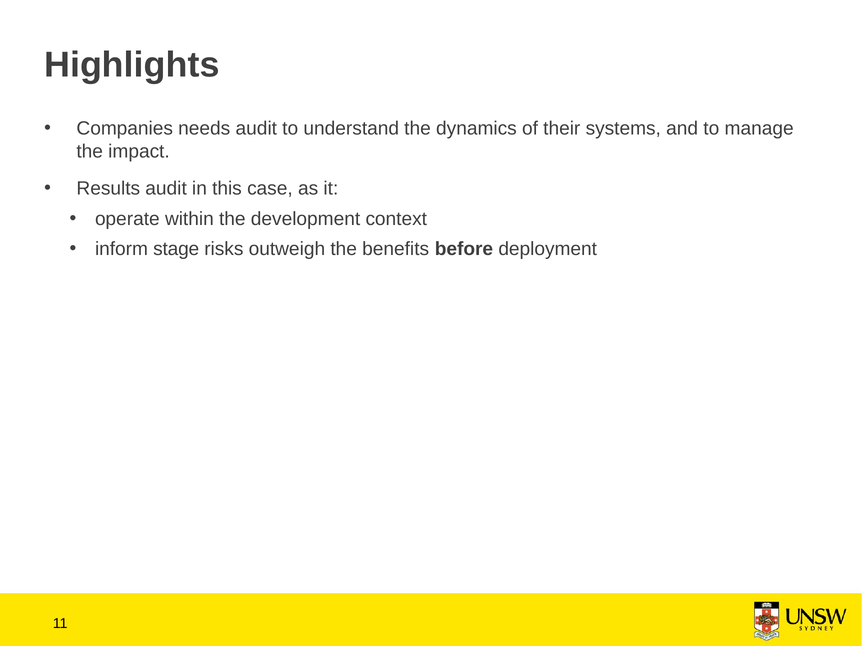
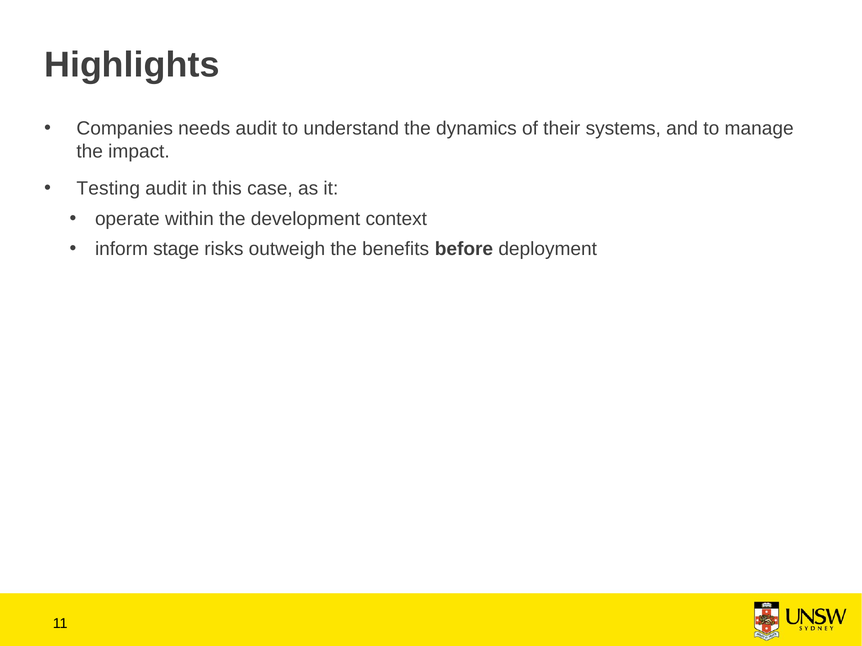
Results: Results -> Testing (108, 189)
